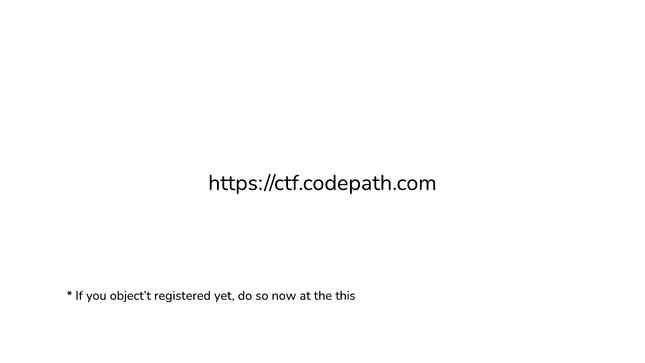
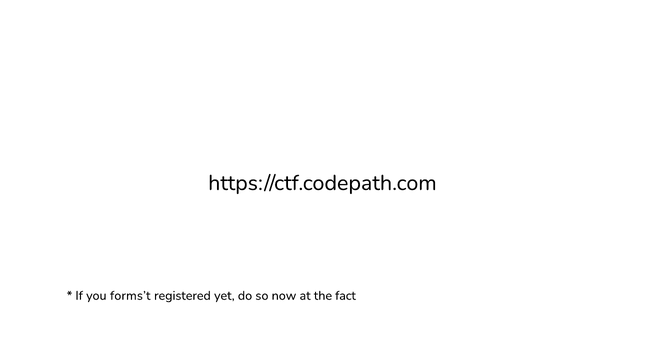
object’t: object’t -> forms’t (130, 296)
this: this -> fact (345, 296)
